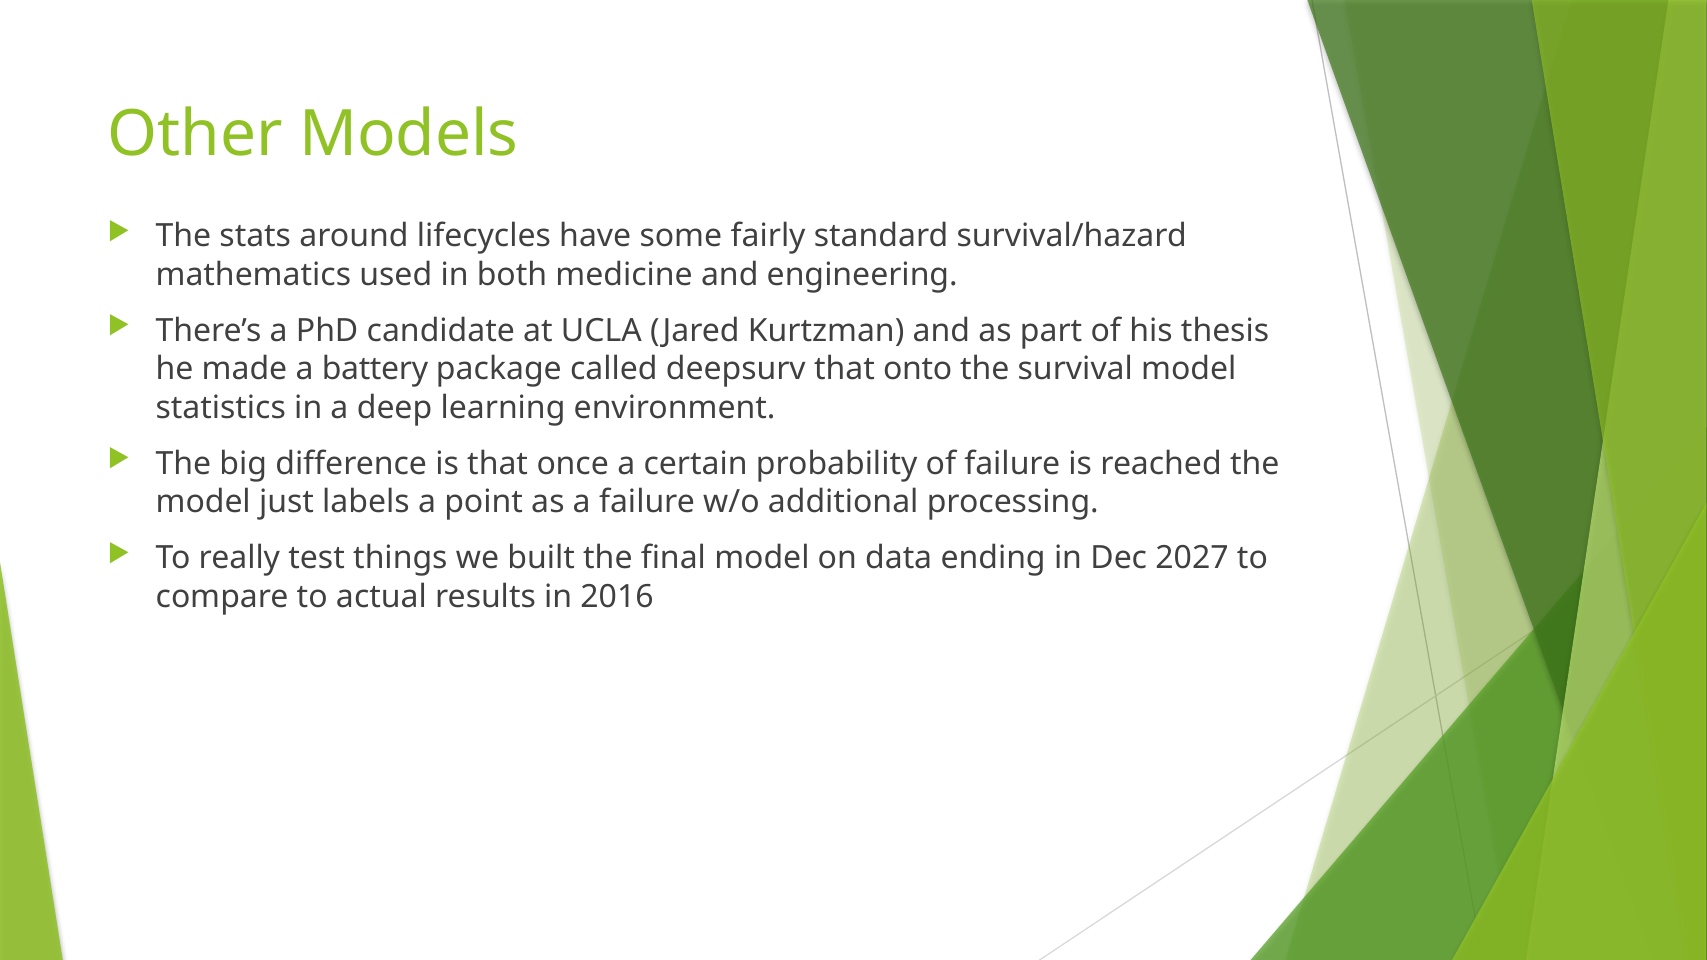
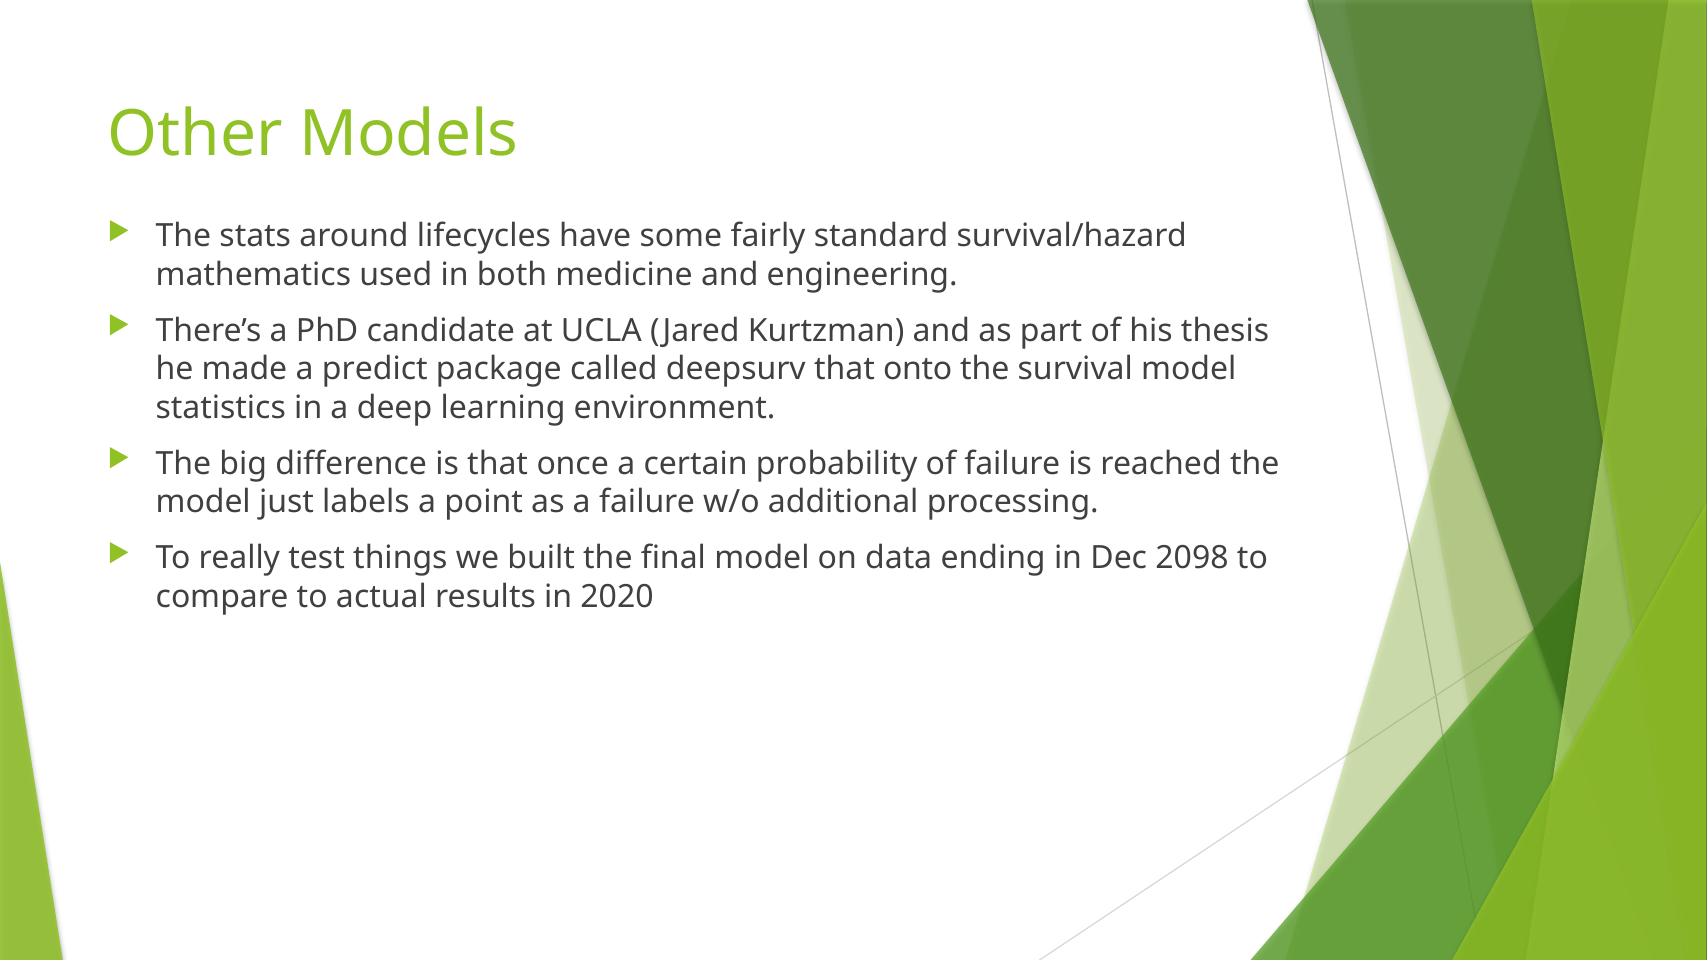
battery: battery -> predict (375, 369)
2027: 2027 -> 2098 (1192, 558)
2016: 2016 -> 2020 (617, 597)
